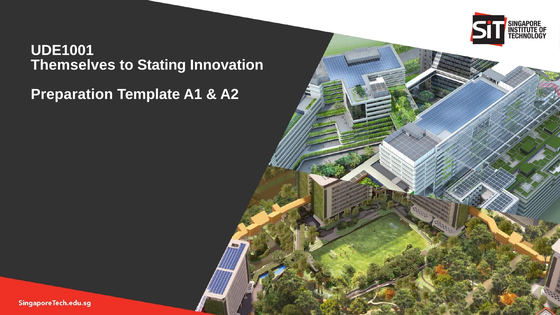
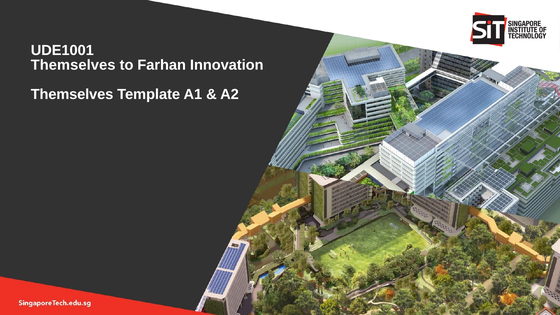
Stating: Stating -> Farhan (162, 65)
Preparation: Preparation -> Themselves (72, 94)
